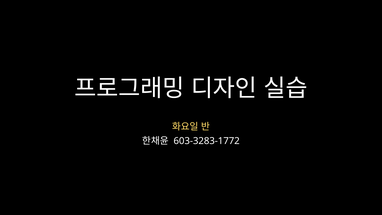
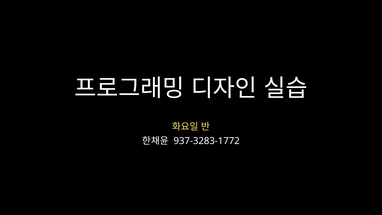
603-3283-1772: 603-3283-1772 -> 937-3283-1772 (207, 141)
